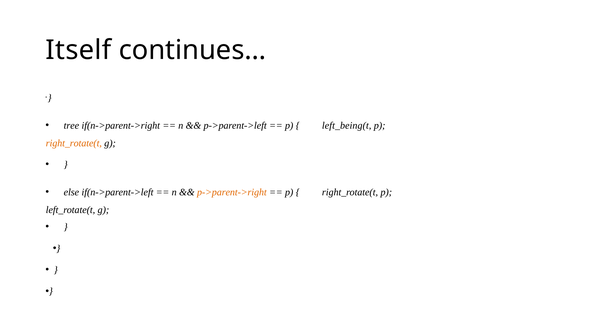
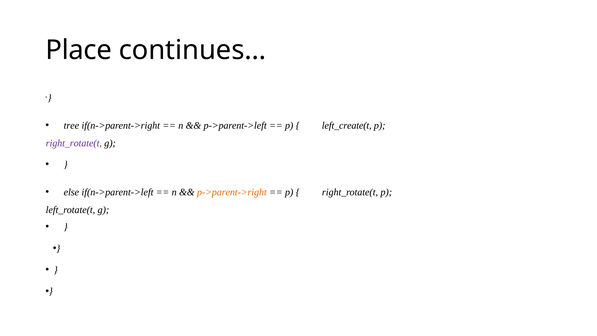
Itself: Itself -> Place (79, 50)
left_being(t: left_being(t -> left_create(t (347, 125)
right_rotate(t colour: orange -> purple (74, 143)
